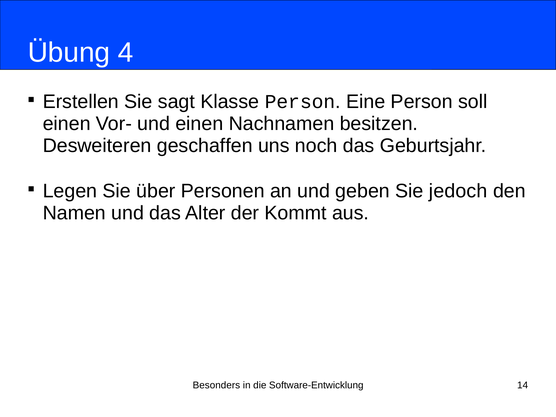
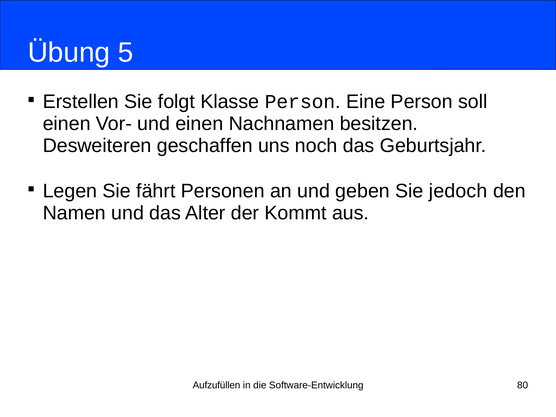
4: 4 -> 5 (126, 53)
sagt: sagt -> folgt (176, 102)
über: über -> fährt (156, 191)
Besonders: Besonders -> Aufzufüllen (216, 385)
14: 14 -> 80 (523, 385)
